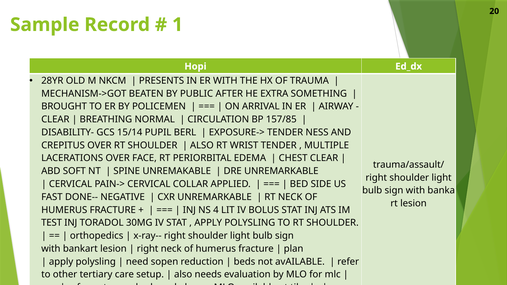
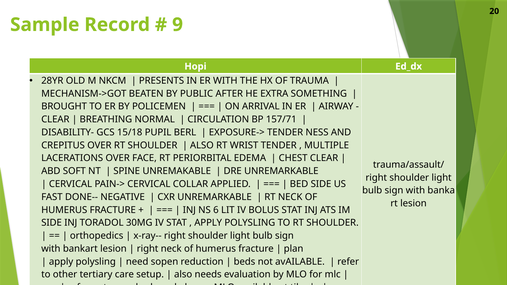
1: 1 -> 9 (178, 25)
157/85: 157/85 -> 157/71 (281, 119)
15/14: 15/14 -> 15/18 (130, 132)
4: 4 -> 6 (216, 210)
TEST: TEST -> SIDE (52, 223)
